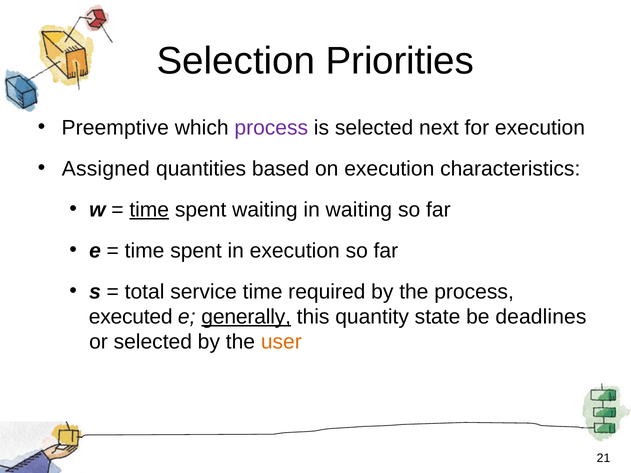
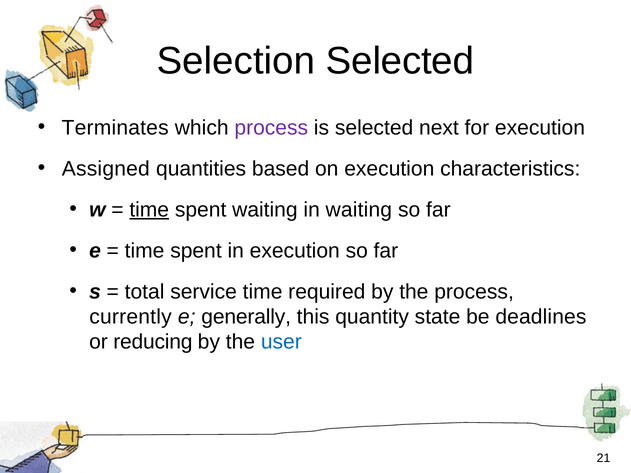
Selection Priorities: Priorities -> Selected (400, 61)
Preemptive: Preemptive -> Terminates (115, 128)
executed: executed -> currently (131, 317)
generally underline: present -> none (246, 317)
or selected: selected -> reducing (153, 342)
user colour: orange -> blue (281, 342)
